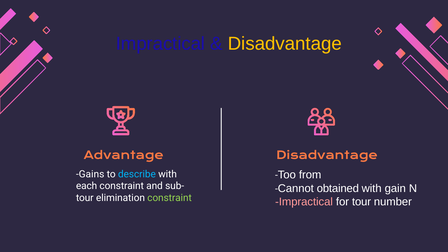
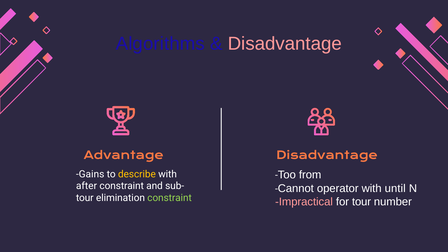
Impractical: Impractical -> Algorithms (160, 44)
Disadvantage colour: yellow -> pink (285, 44)
describe colour: light blue -> yellow (137, 174)
each: each -> after (86, 186)
obtained: obtained -> operator (338, 188)
gain: gain -> until (395, 188)
